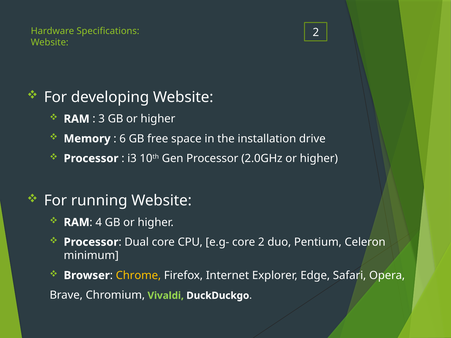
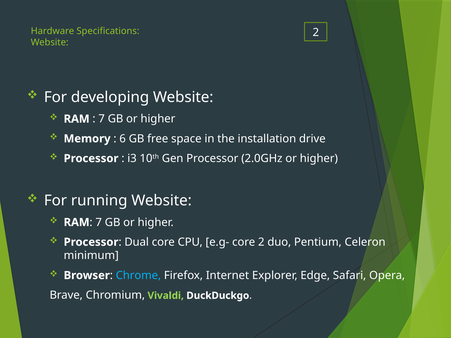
3: 3 -> 7 (102, 119)
4: 4 -> 7 (99, 222)
Chrome colour: yellow -> light blue (138, 276)
